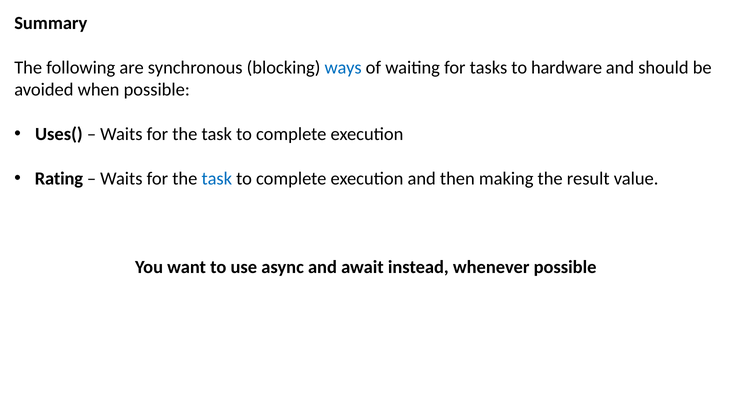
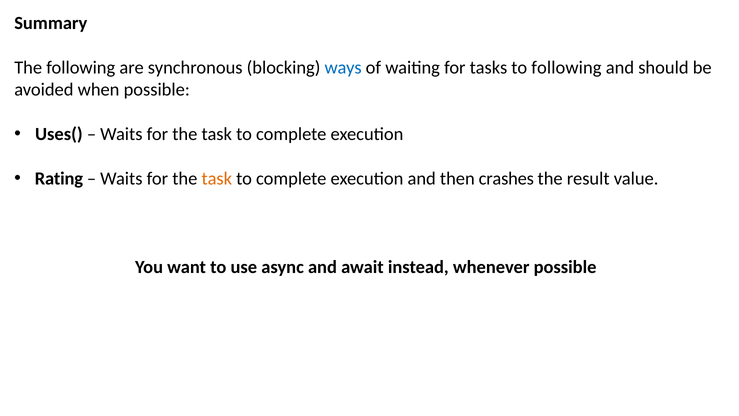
to hardware: hardware -> following (566, 67)
task colour: blue -> orange (217, 178)
making: making -> crashes (506, 178)
